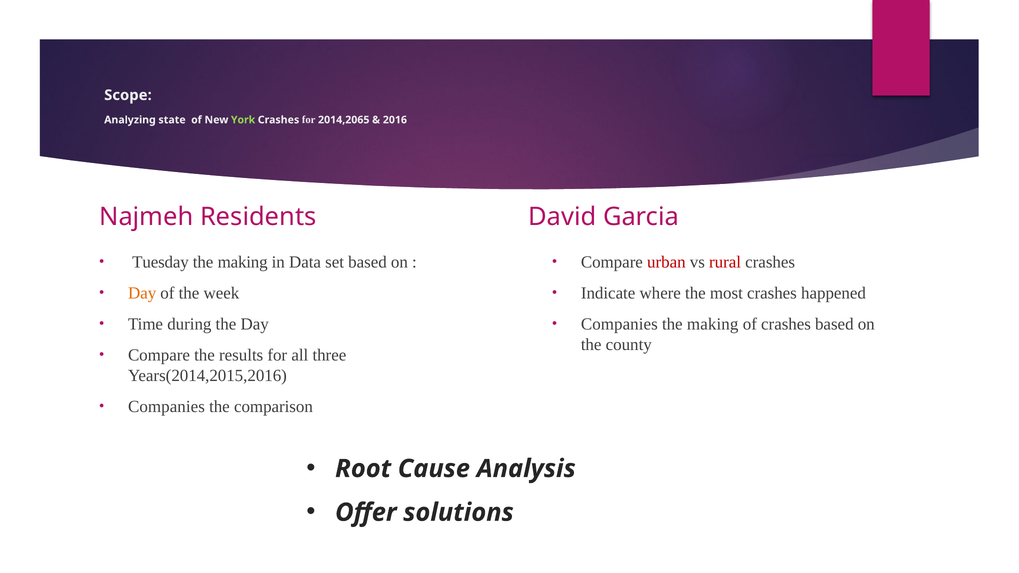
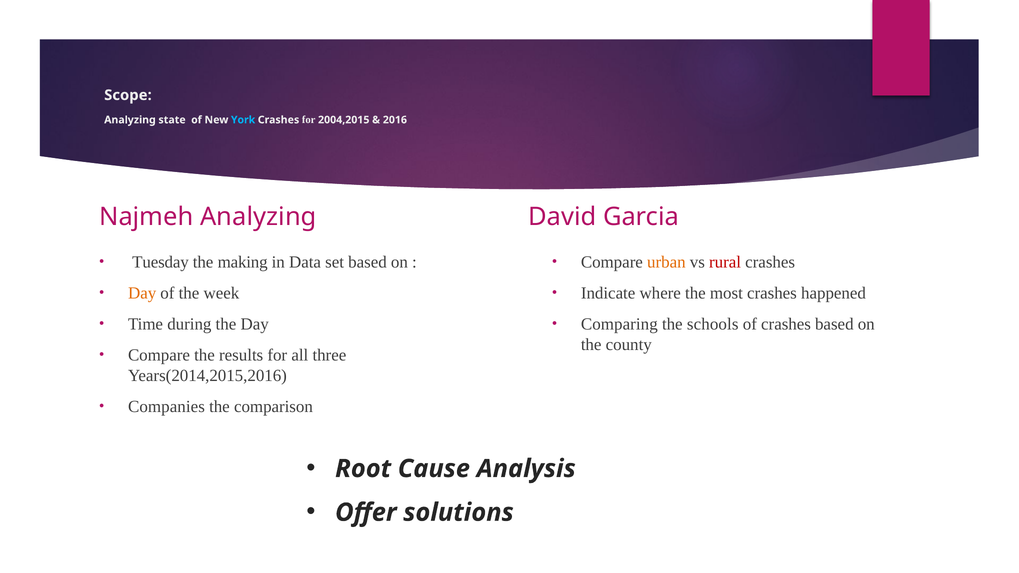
York colour: light green -> light blue (243, 120)
2014,2065: 2014,2065 -> 2004,2015 (344, 120)
Najmeh Residents: Residents -> Analyzing (258, 217)
urban colour: red -> orange (666, 262)
Companies: Companies -> Comparing (619, 324)
making: making -> schools (713, 324)
